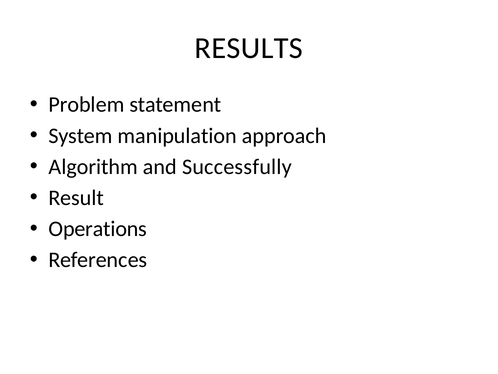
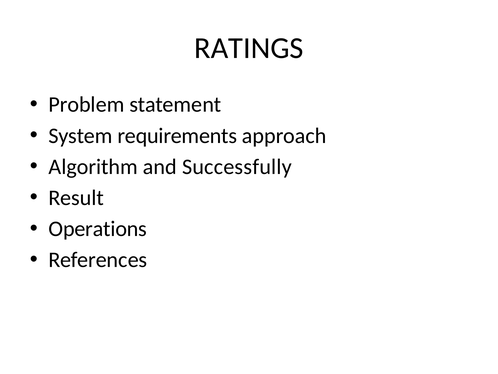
RESULTS: RESULTS -> RATINGS (249, 48)
manipulation: manipulation -> requirements (177, 136)
